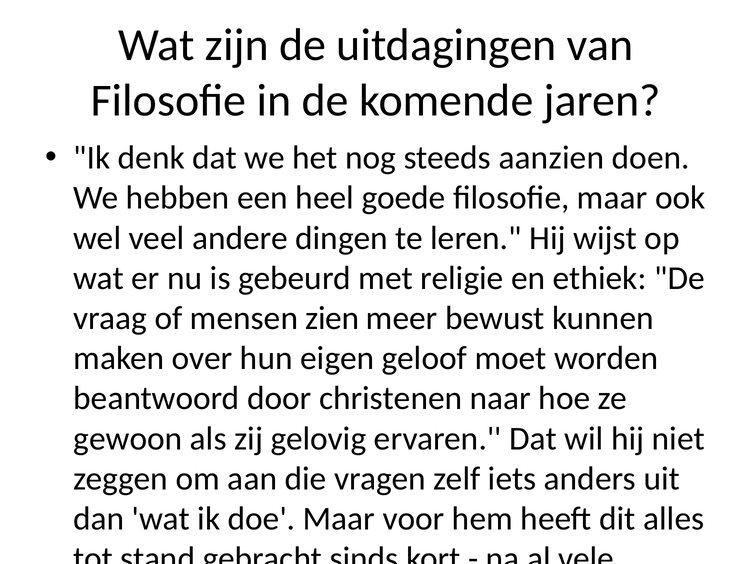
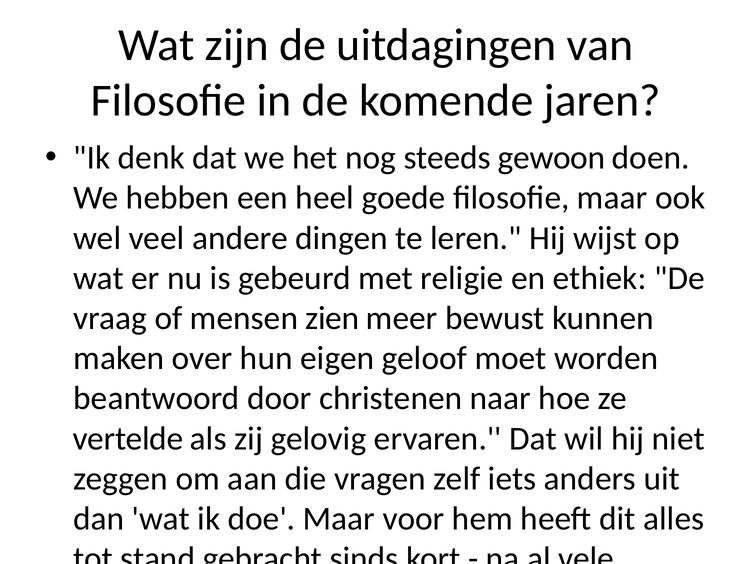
aanzien: aanzien -> gewoon (552, 158)
gewoon: gewoon -> vertelde (128, 439)
